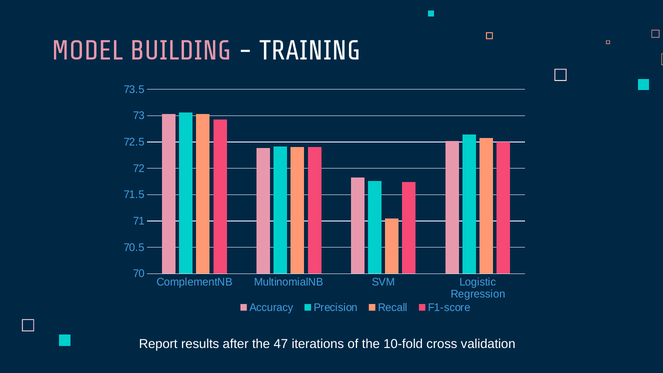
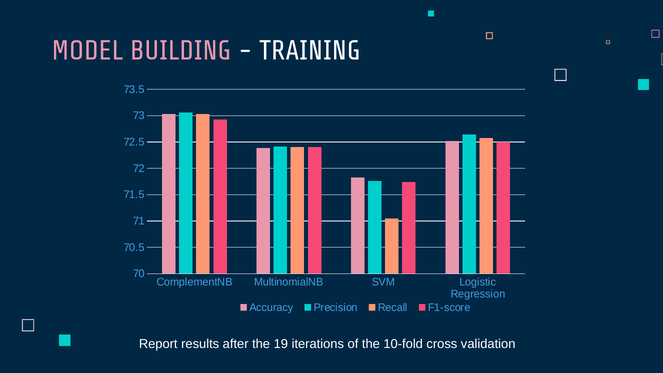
47: 47 -> 19 (281, 344)
